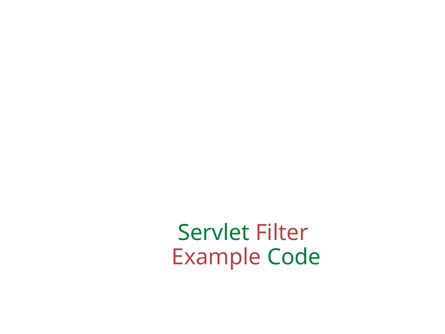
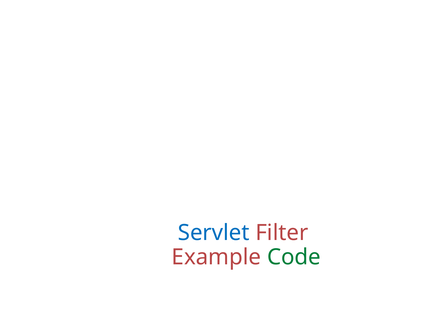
Servlet colour: green -> blue (214, 232)
